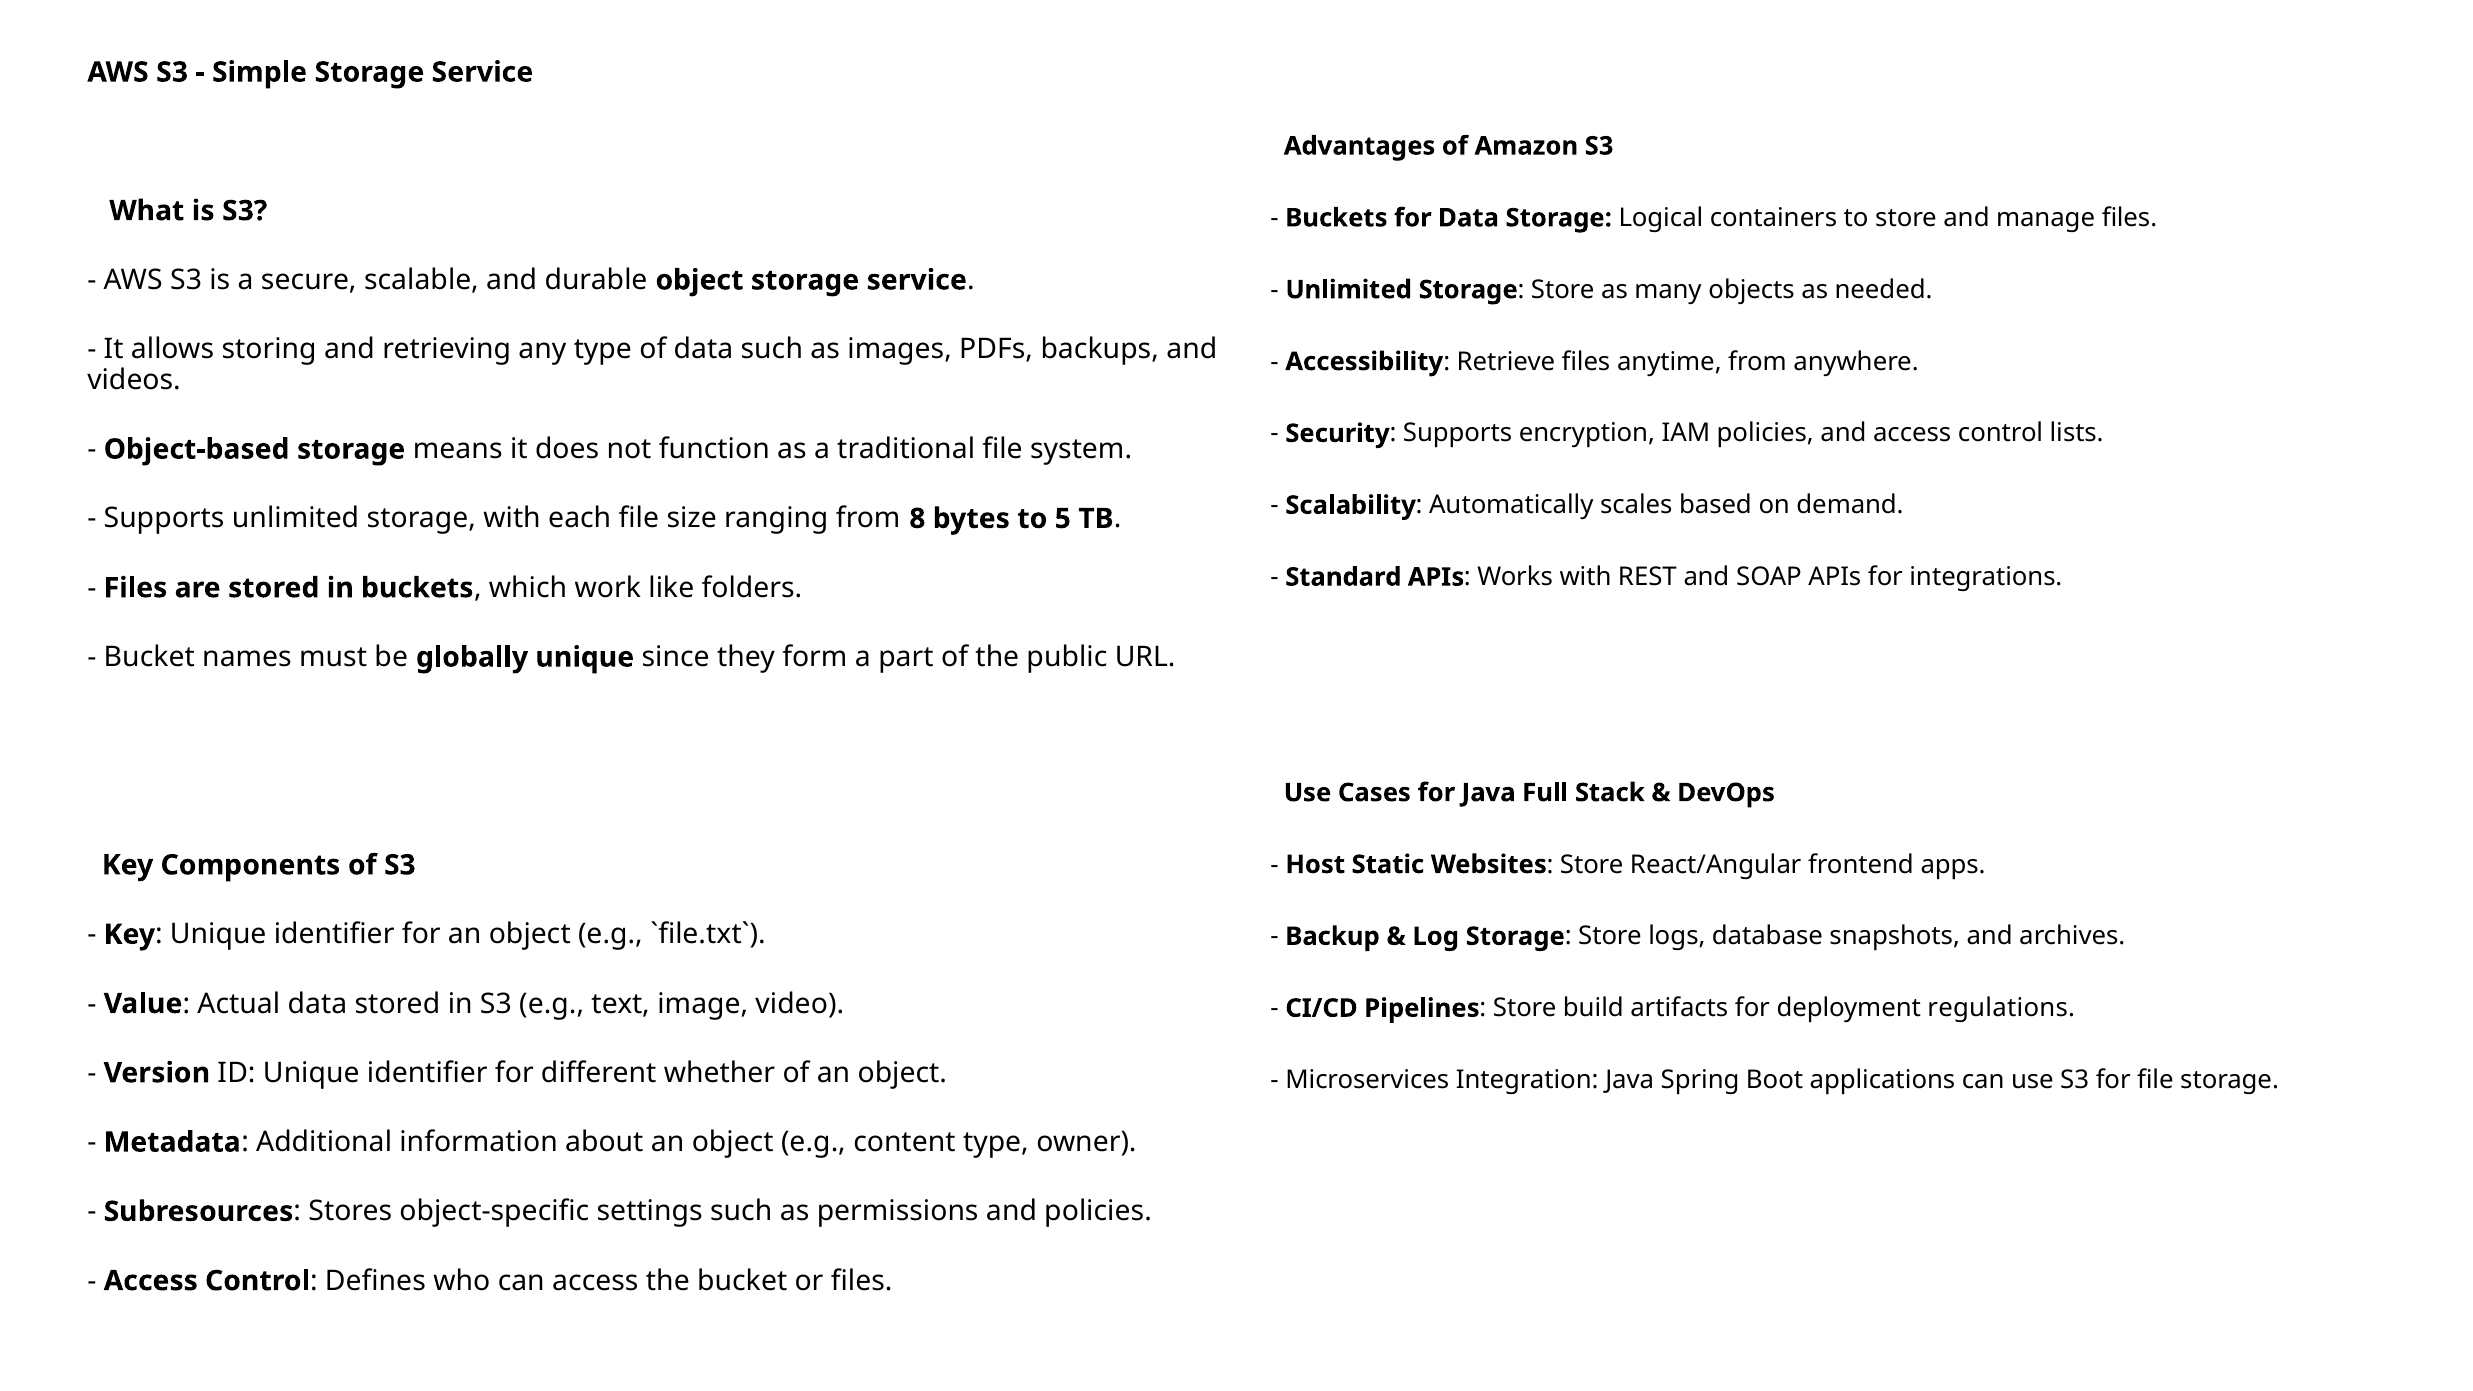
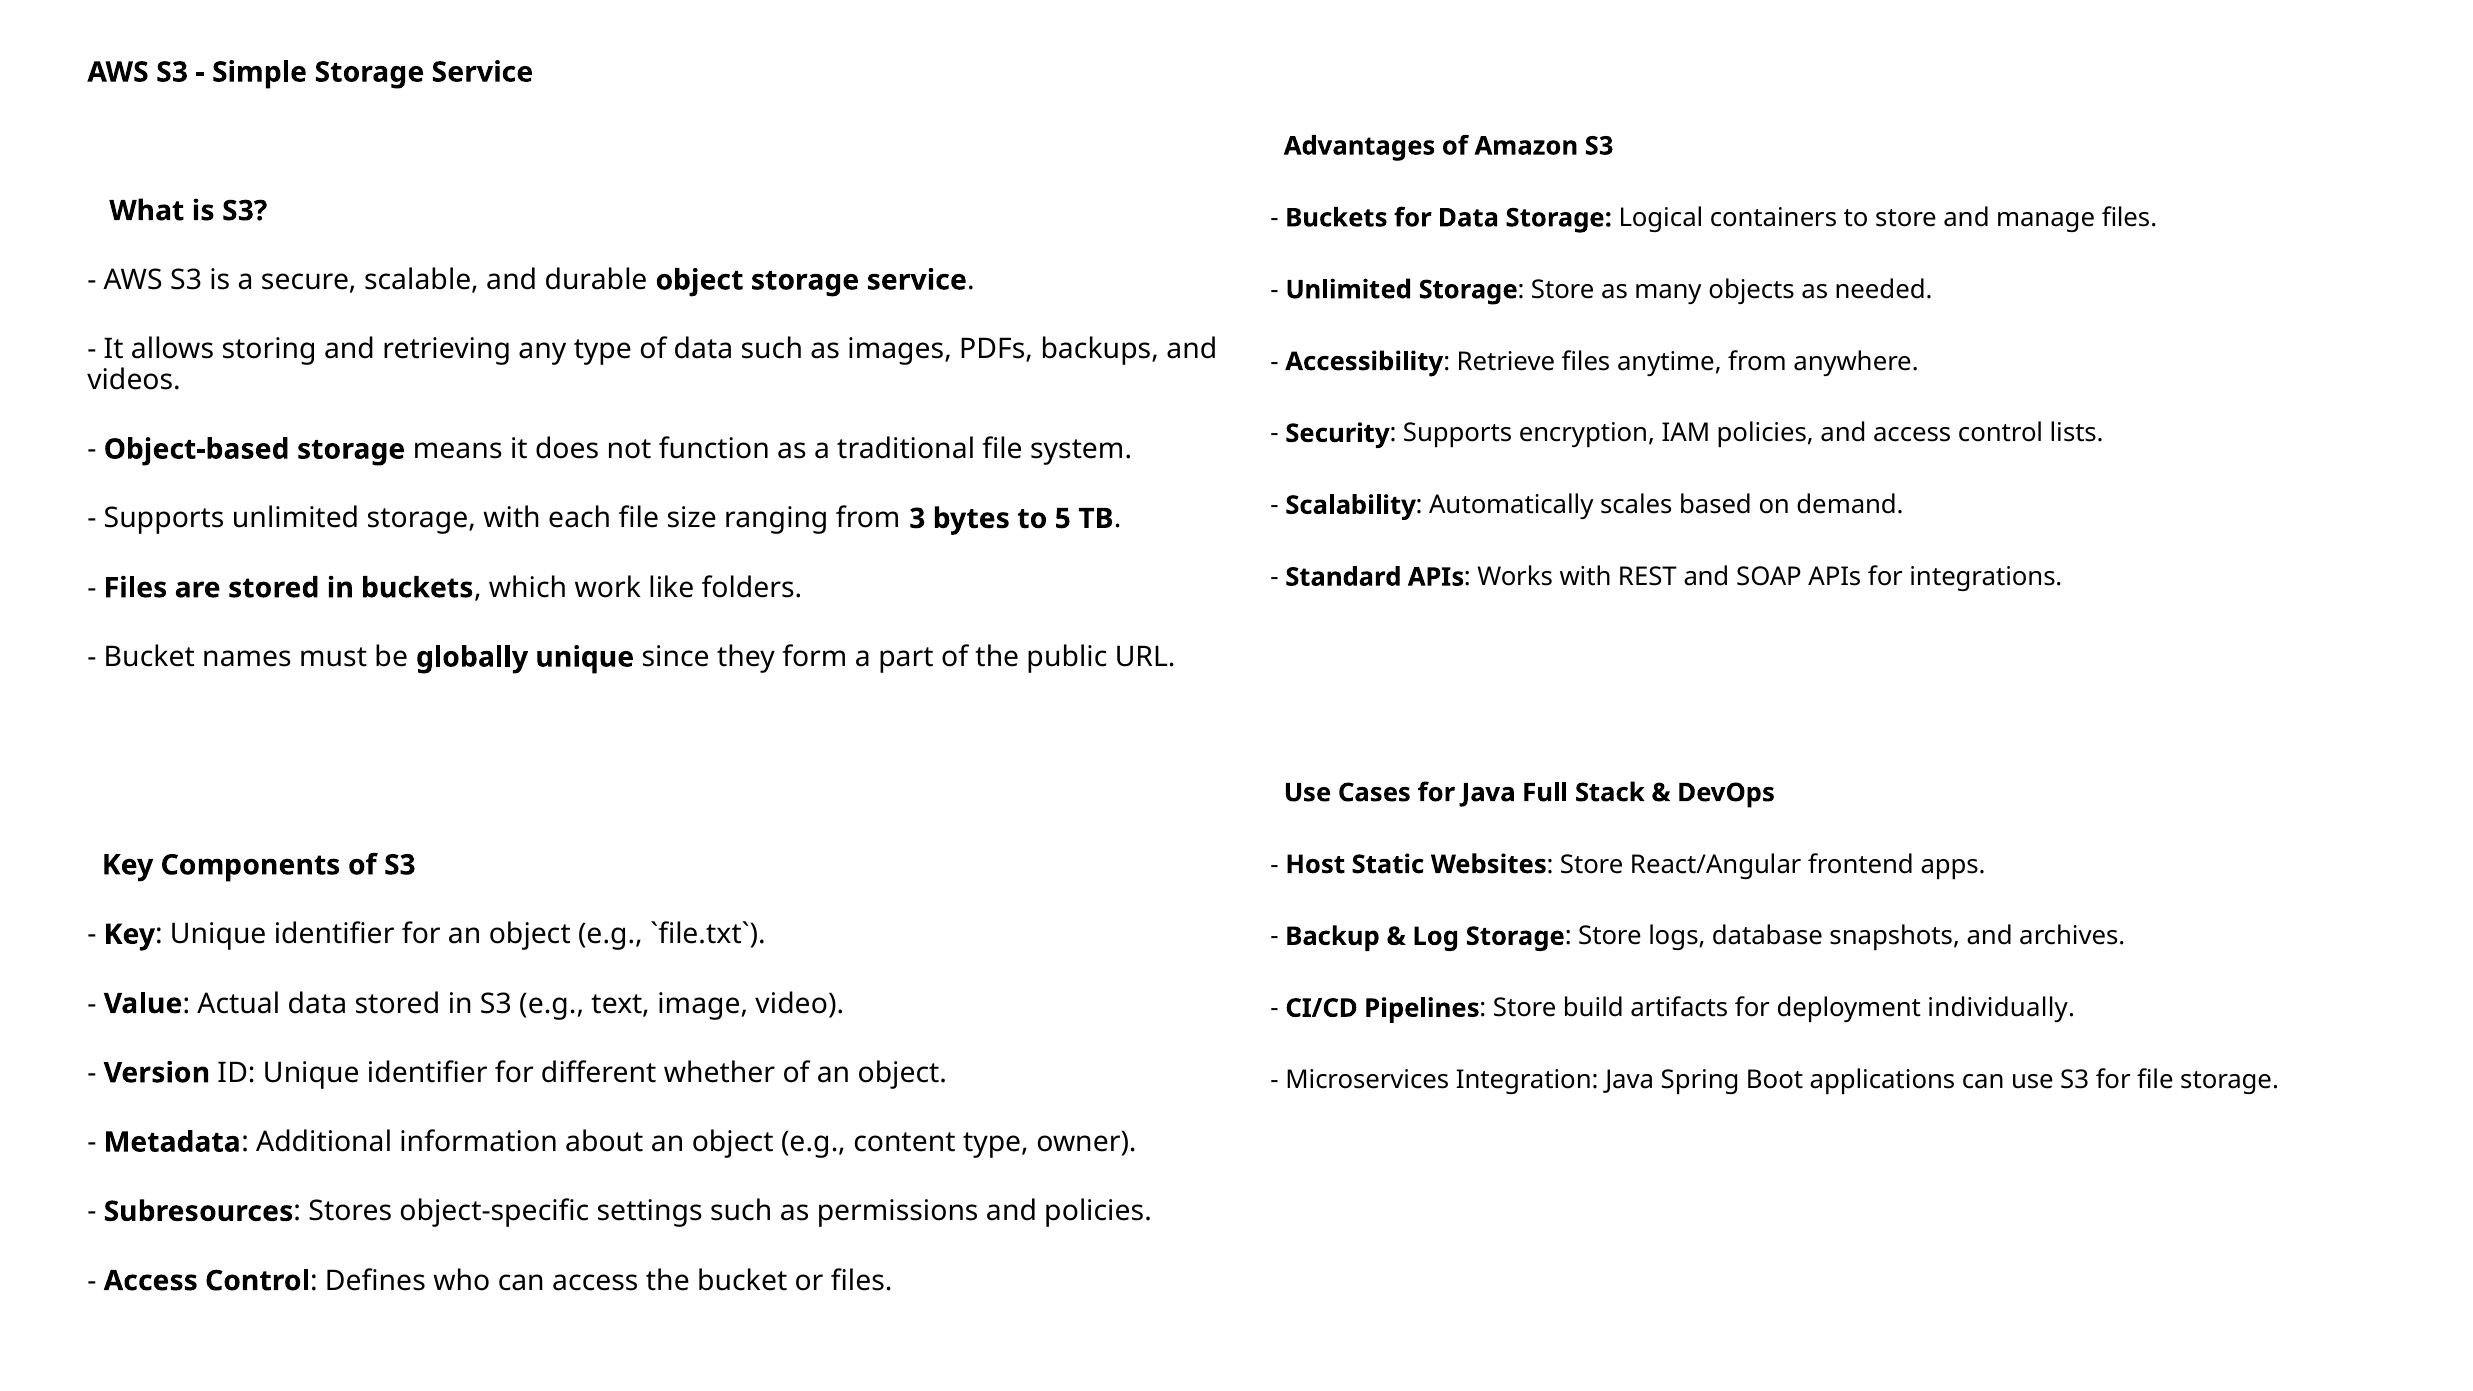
8: 8 -> 3 (917, 519)
regulations: regulations -> individually (2001, 1008)
